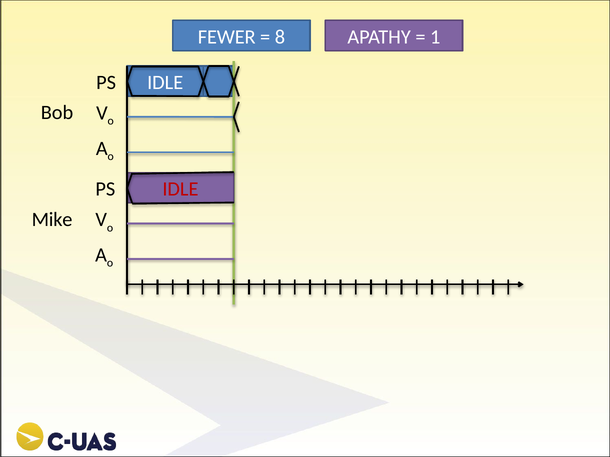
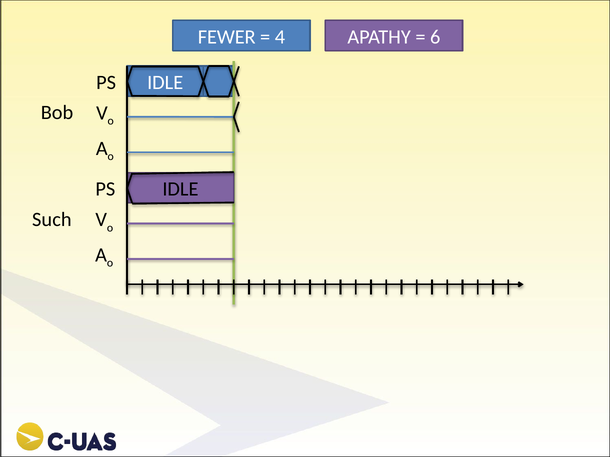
8: 8 -> 4 (280, 37)
1: 1 -> 6 (435, 37)
IDLE colour: red -> black (180, 189)
Mike: Mike -> Such (52, 220)
